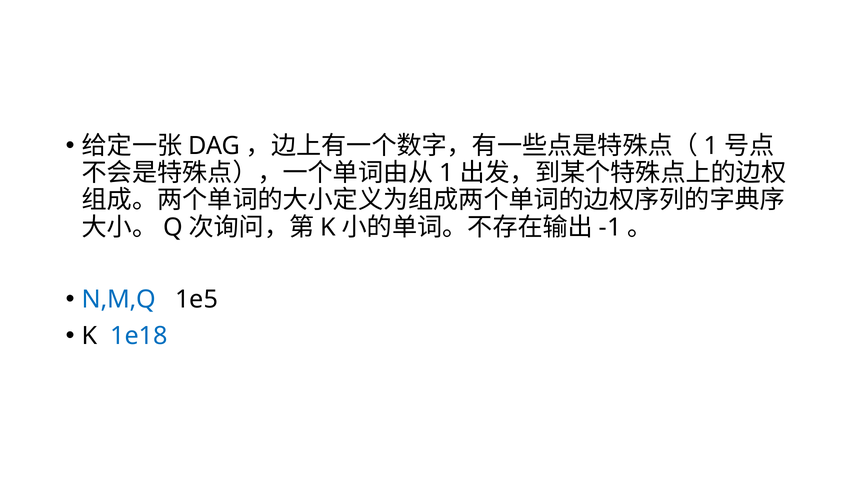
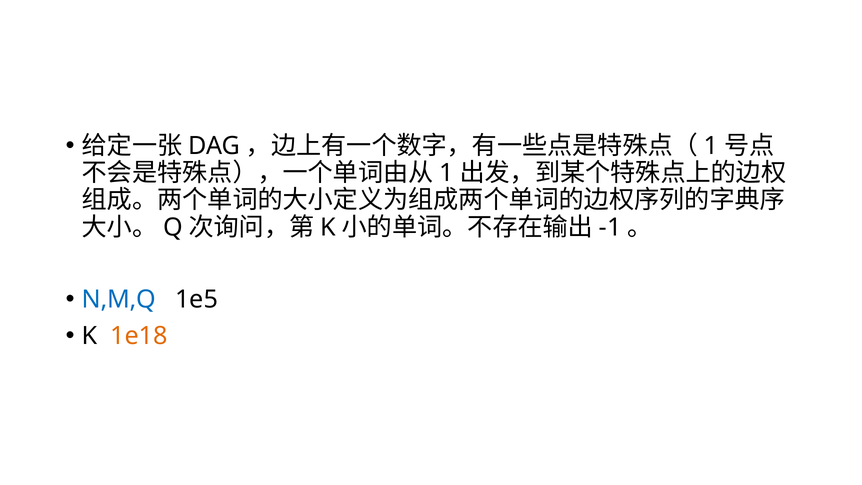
1e18 colour: blue -> orange (139, 336)
